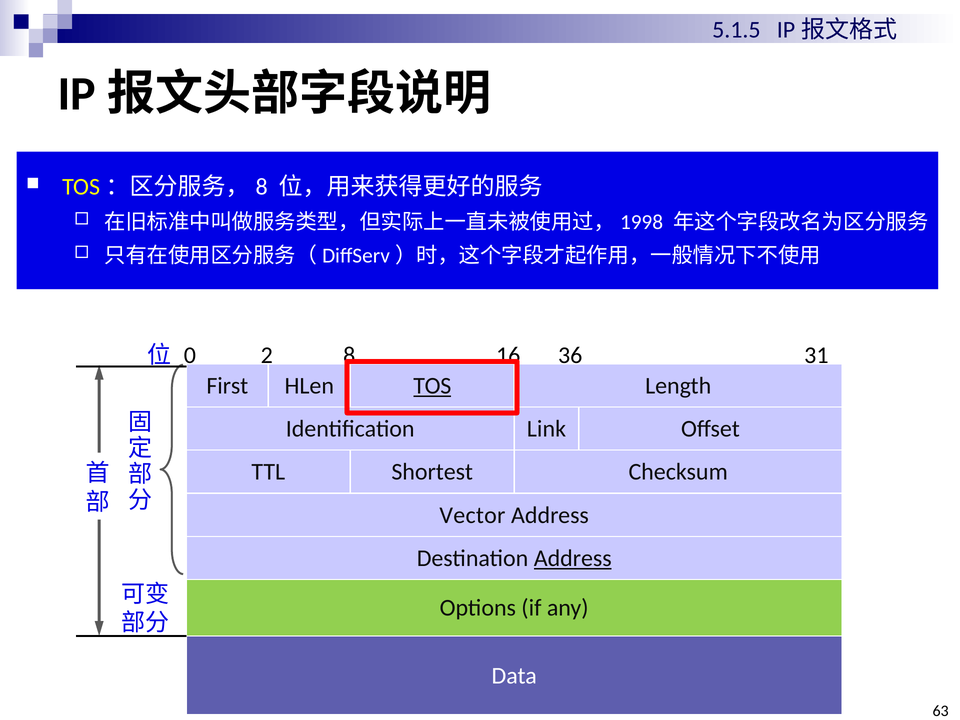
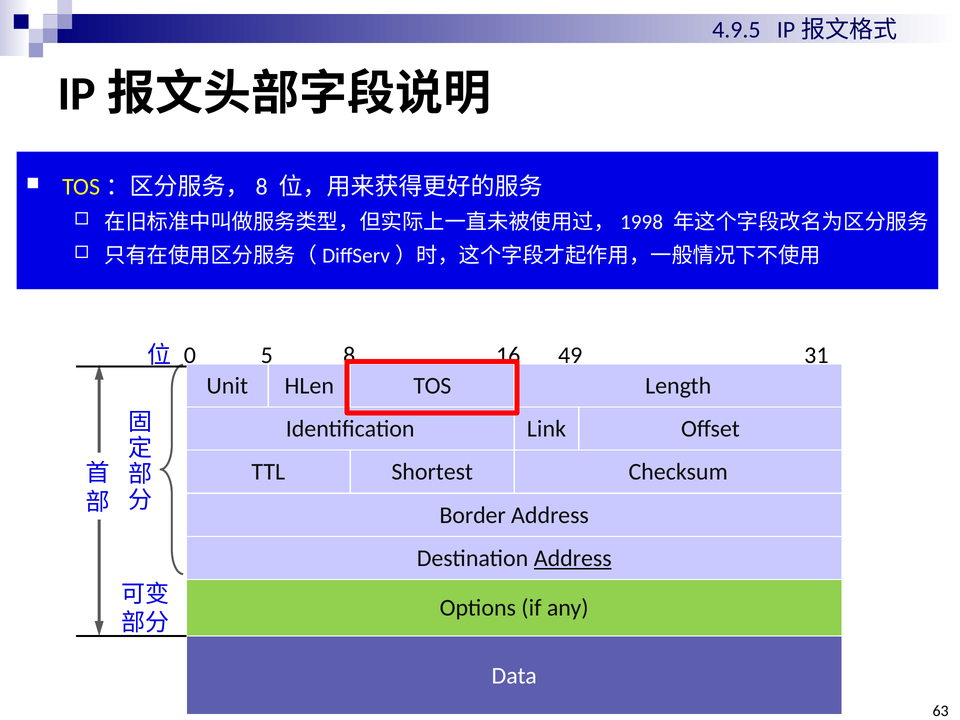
5.1.5: 5.1.5 -> 4.9.5 (736, 30)
2: 2 -> 5 (267, 355)
36: 36 -> 49 (570, 355)
First: First -> Unit (227, 386)
TOS underline: present -> none (432, 386)
Vector: Vector -> Border (473, 515)
